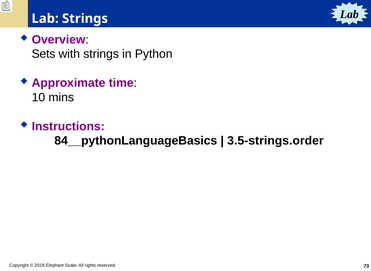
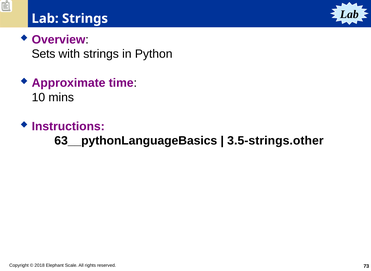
84__pythonLanguageBasics: 84__pythonLanguageBasics -> 63__pythonLanguageBasics (136, 141)
3.5-strings.order: 3.5-strings.order -> 3.5-strings.other (275, 141)
